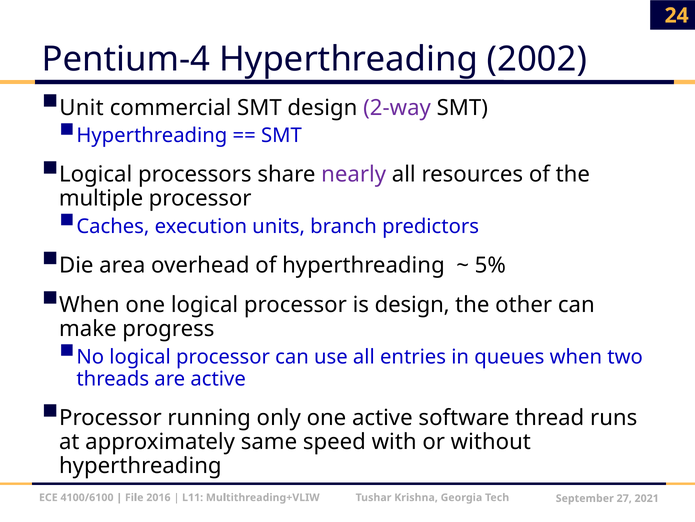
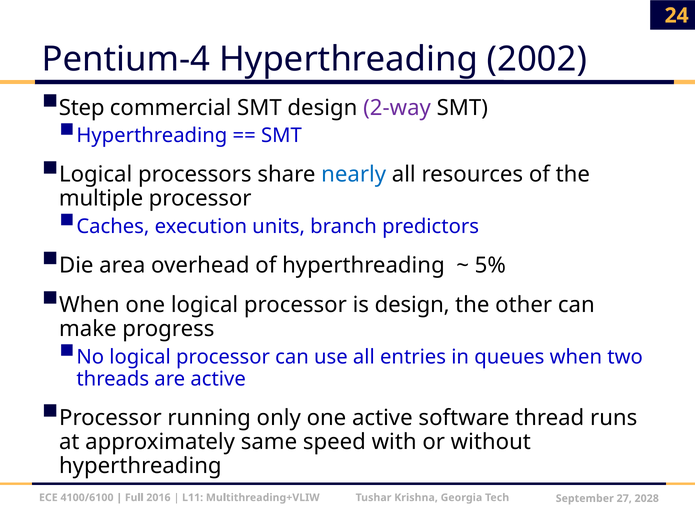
Unit: Unit -> Step (82, 108)
nearly colour: purple -> blue (354, 174)
File: File -> Full (134, 497)
2021: 2021 -> 2028 (647, 498)
